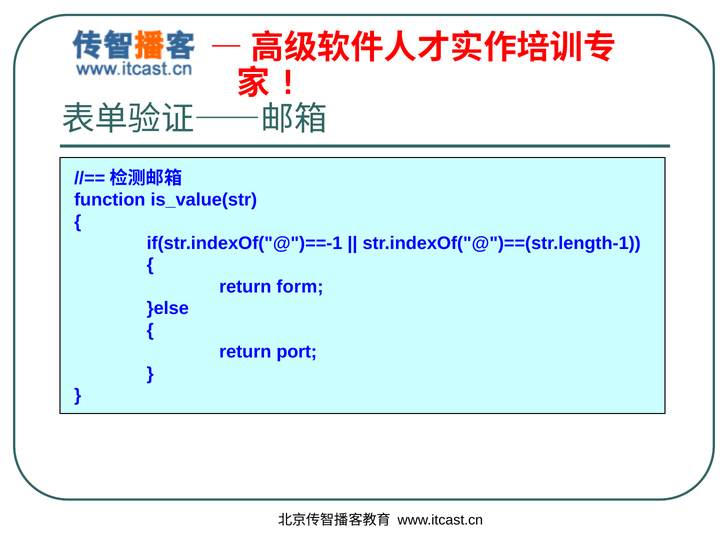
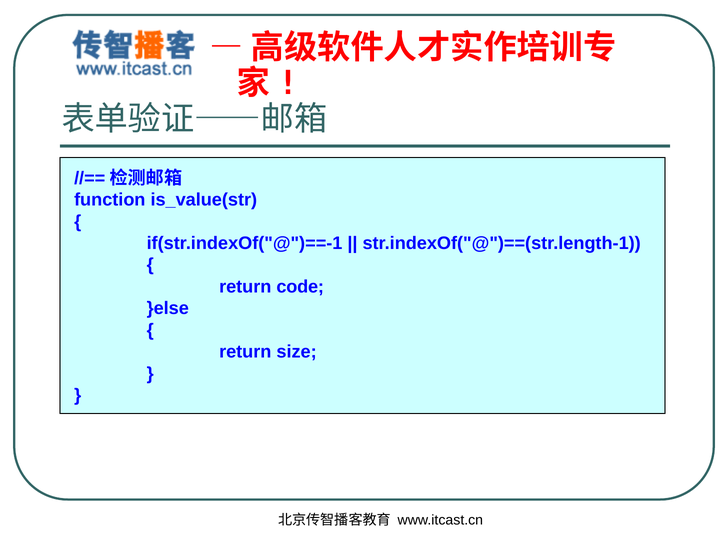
form: form -> code (300, 287)
port: port -> size (297, 352)
